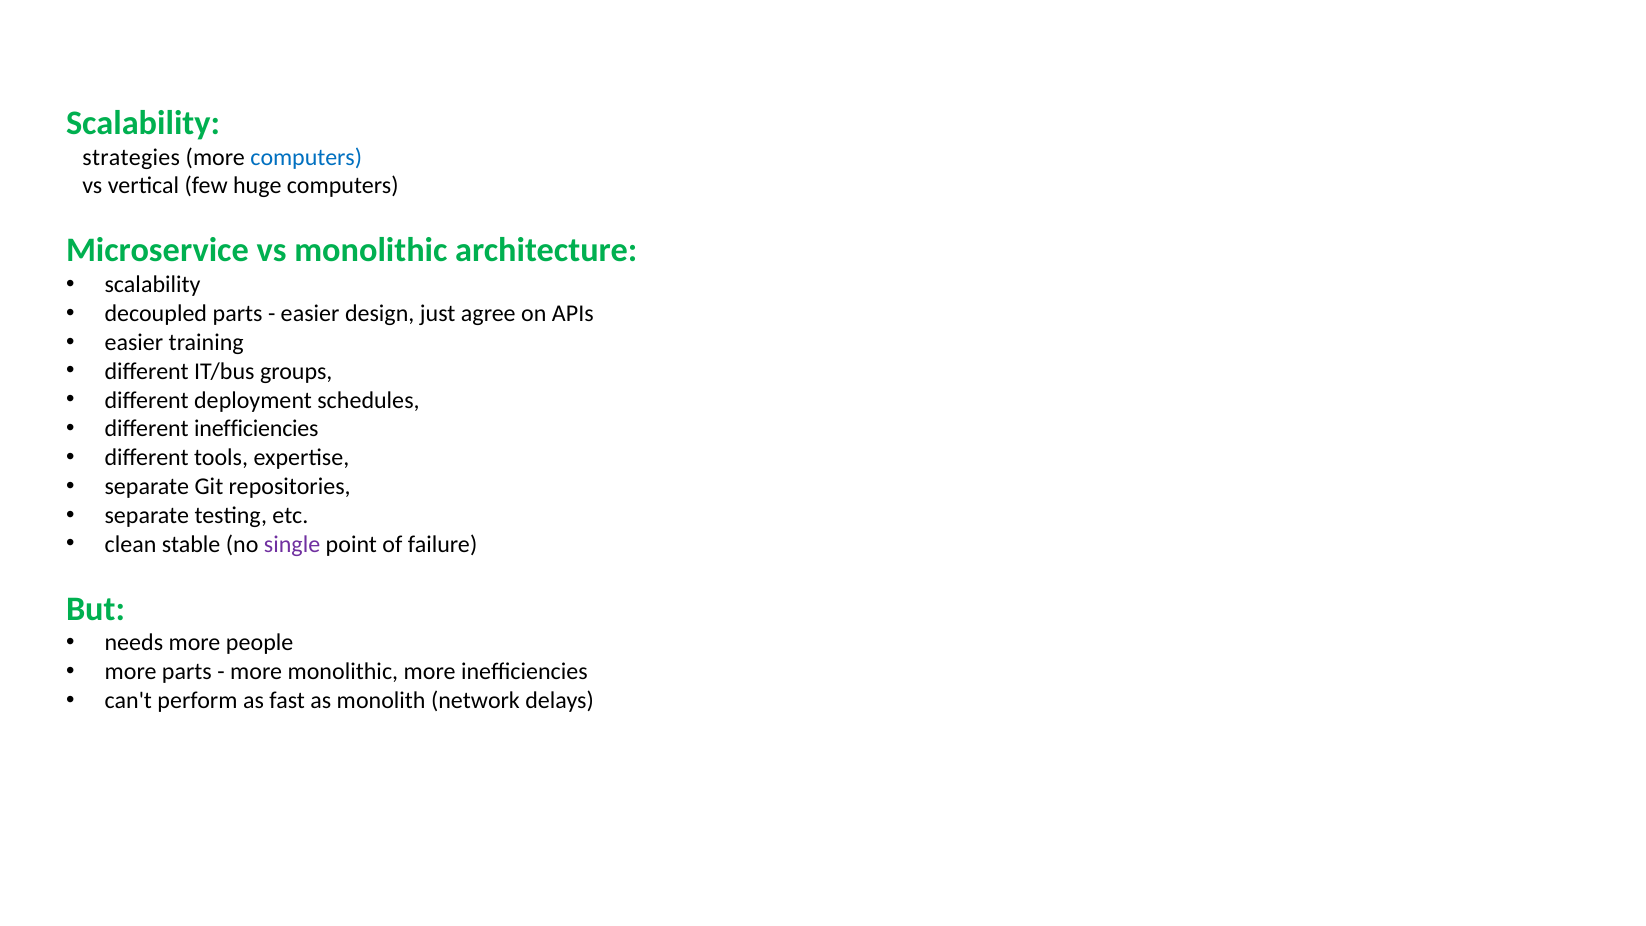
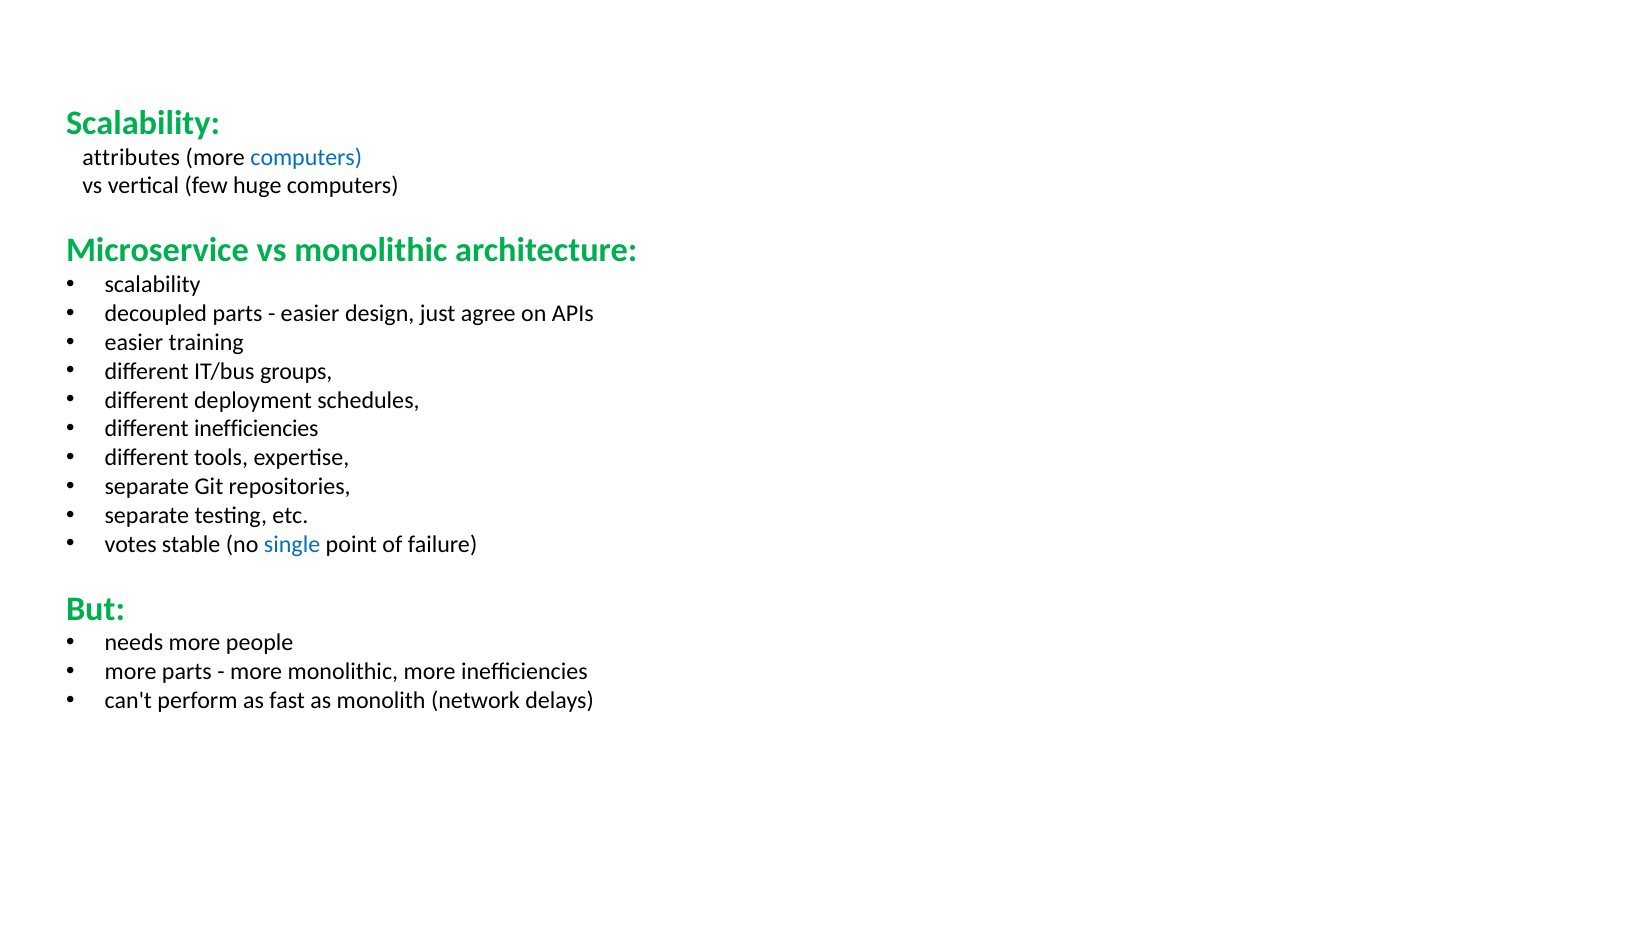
strategies: strategies -> attributes (131, 157)
clean: clean -> votes (131, 544)
single colour: purple -> blue (292, 544)
